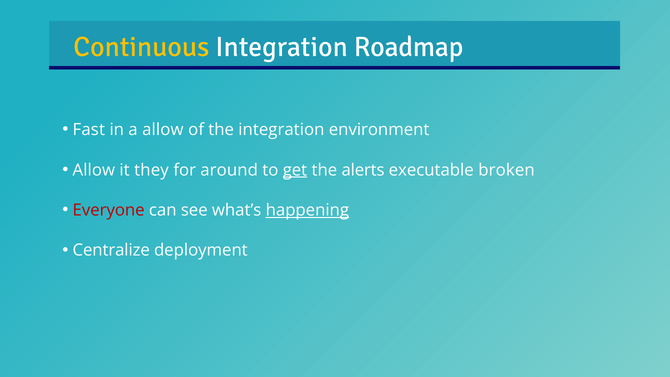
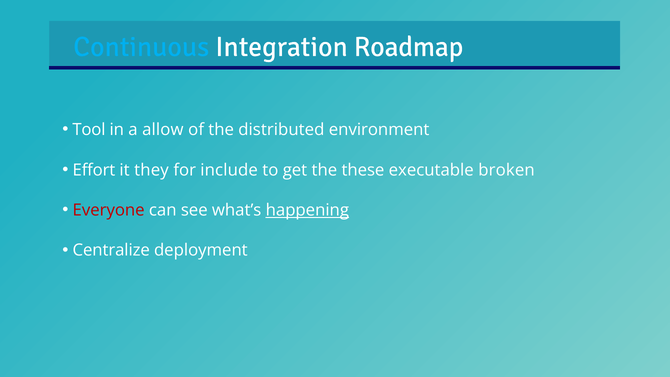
Continuous colour: yellow -> light blue (141, 47)
Fast: Fast -> Tool (89, 130)
the integration: integration -> distributed (281, 130)
Allow: Allow -> Effort (94, 170)
around: around -> include (229, 170)
get underline: present -> none (295, 170)
alerts: alerts -> these (363, 170)
